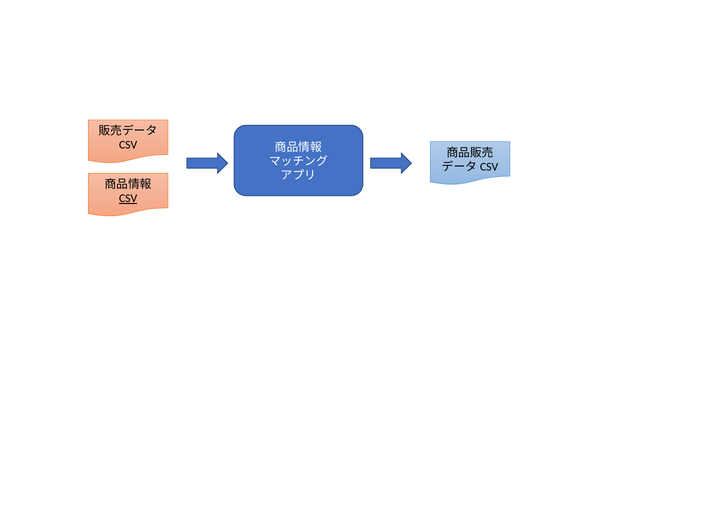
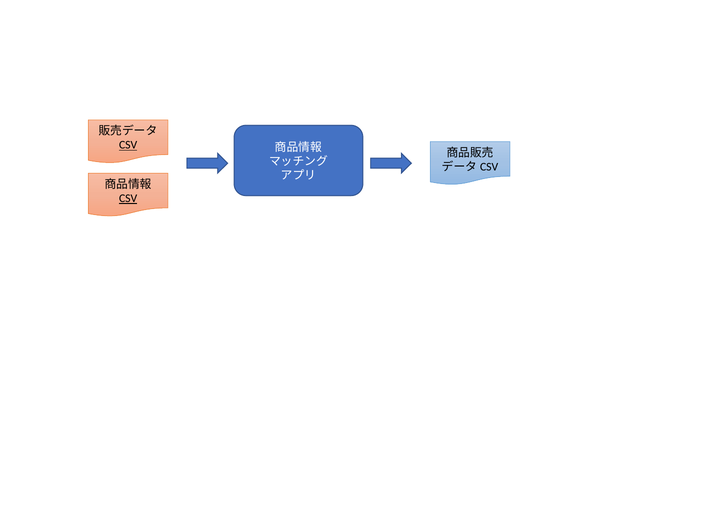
CSV underline: none -> present (128, 145)
